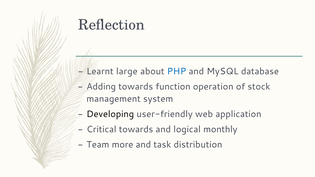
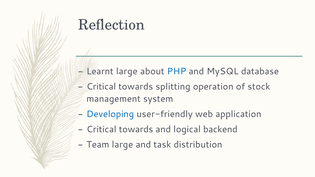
Adding: Adding -> Critical (101, 87)
function: function -> splitting (173, 87)
Developing colour: black -> blue (110, 114)
monthly: monthly -> backend (220, 130)
Team more: more -> large (122, 145)
